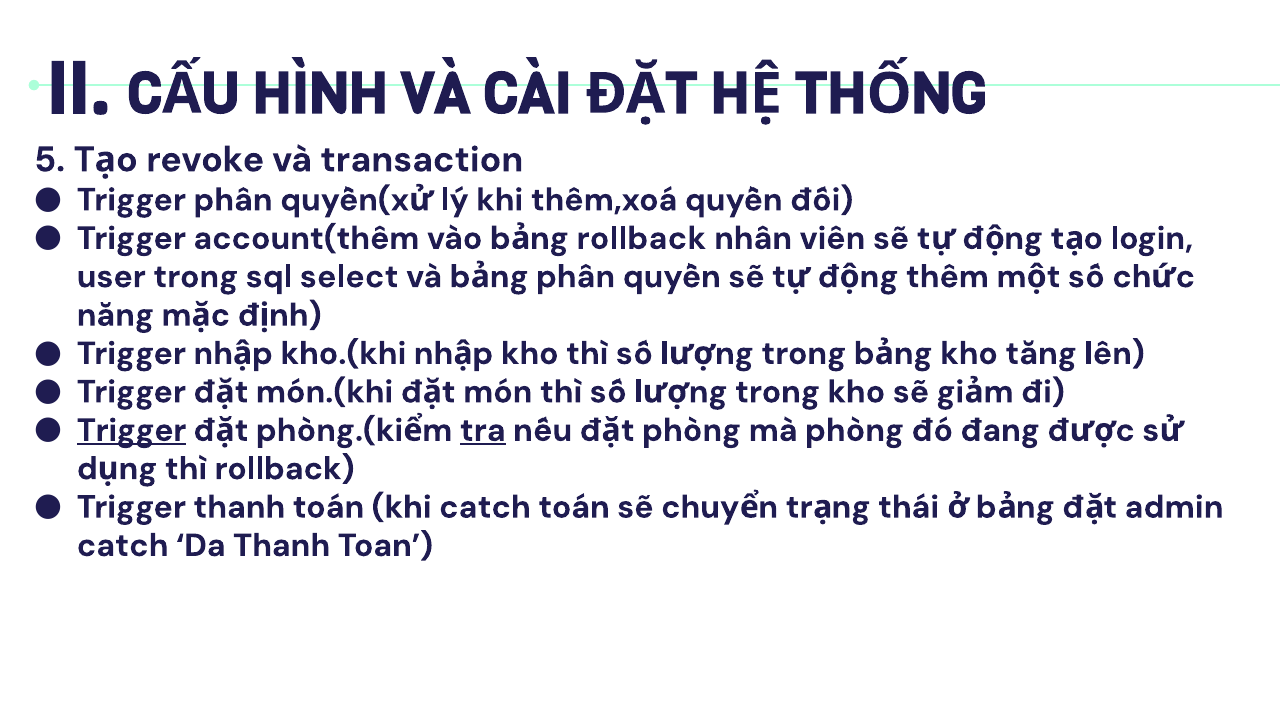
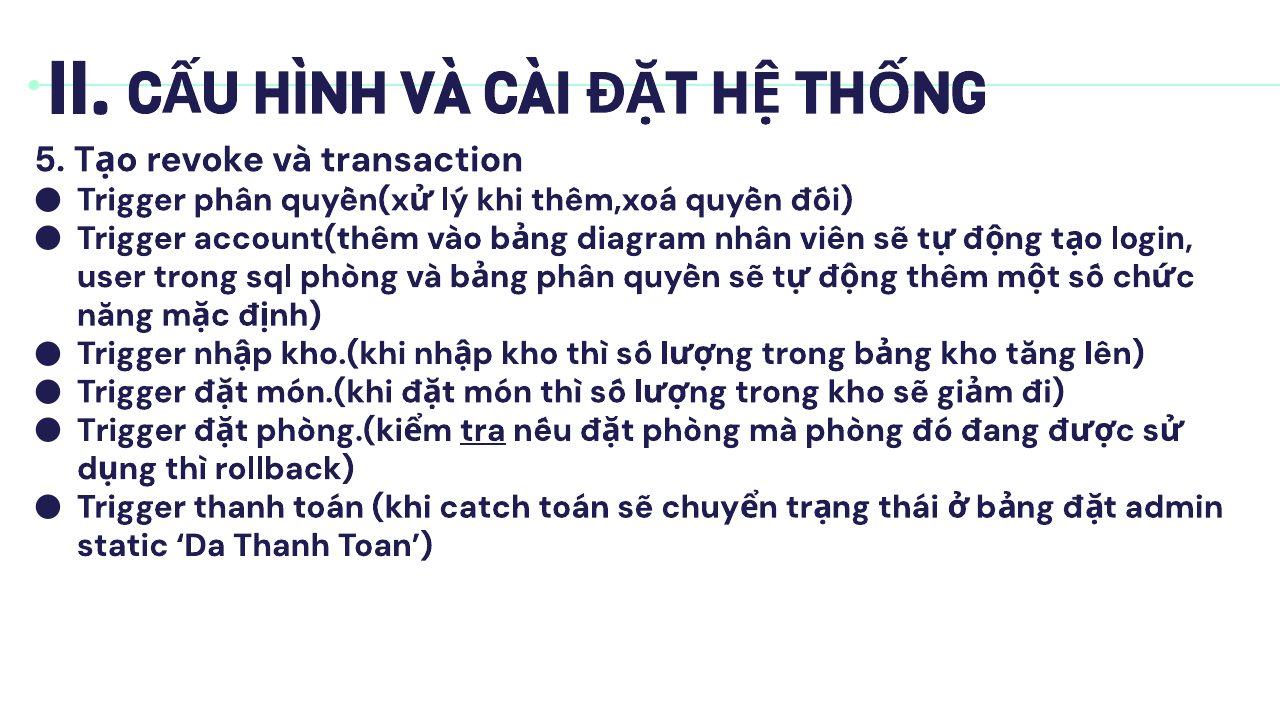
rollback: rollback -> diagram (641, 238)
sql select: select -> phòng (349, 277)
Trigger underline: present -> none (132, 430)
catch: catch -> static (123, 545)
